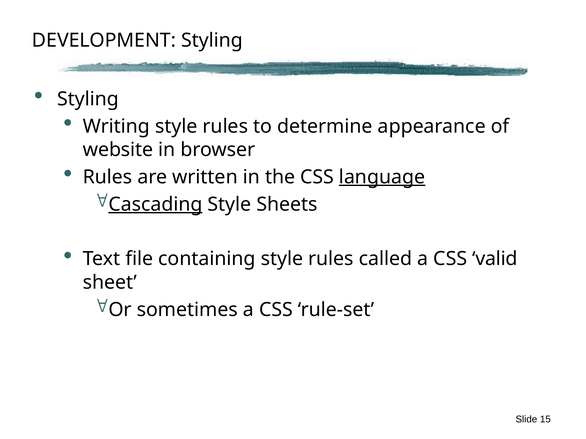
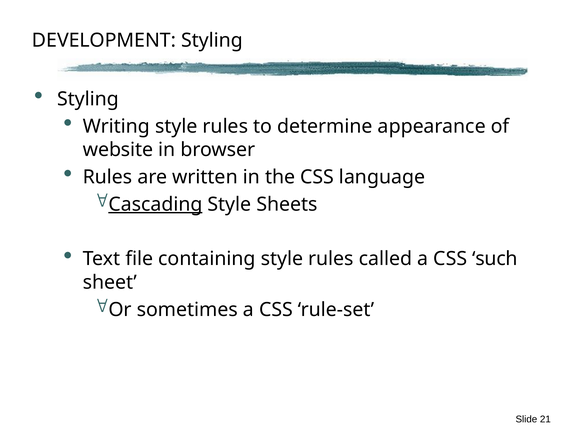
language underline: present -> none (382, 177)
valid: valid -> such (495, 259)
15: 15 -> 21 (545, 420)
